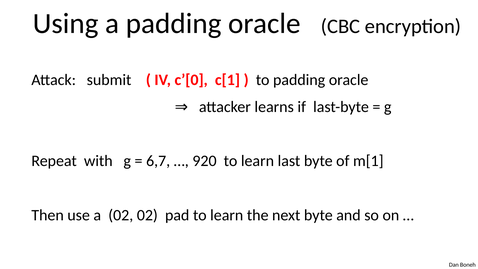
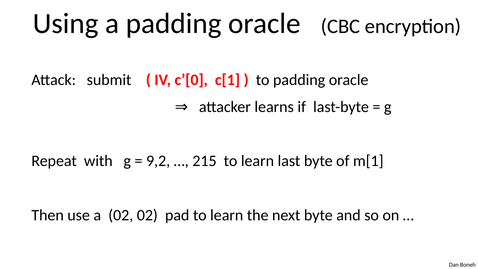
6,7: 6,7 -> 9,2 (158, 161)
920: 920 -> 215 (204, 161)
